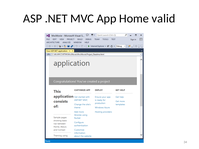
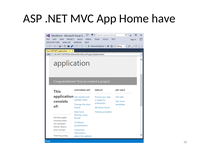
valid: valid -> have (164, 18)
